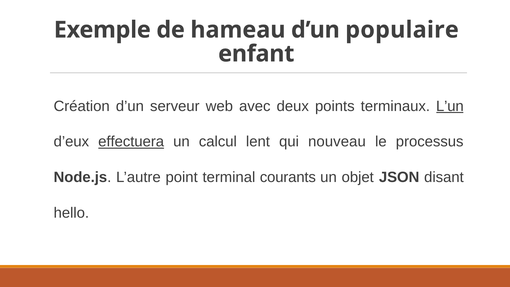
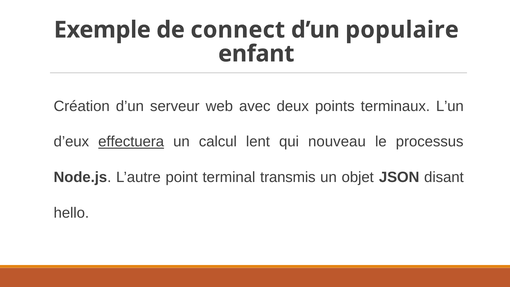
hameau: hameau -> connect (238, 30)
L’un underline: present -> none (450, 106)
courants: courants -> transmis (288, 177)
